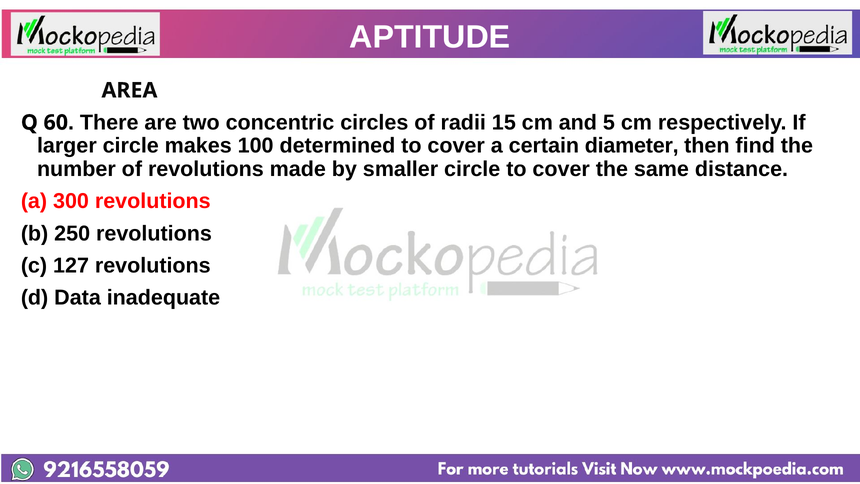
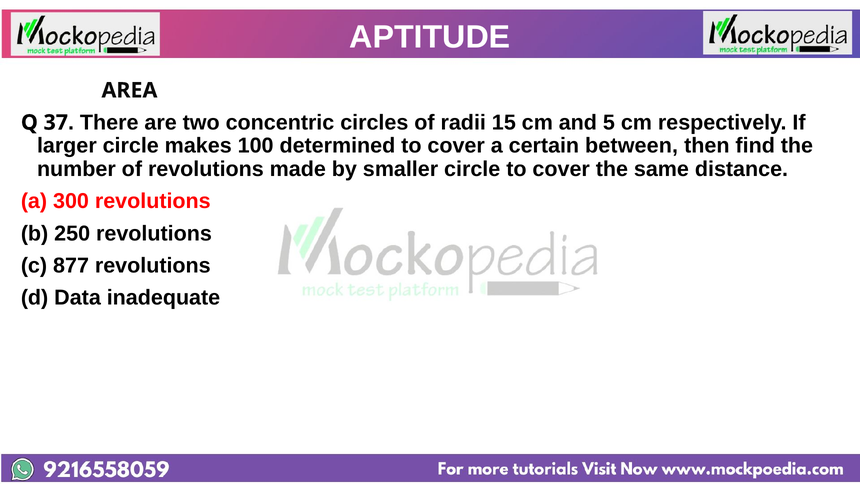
60: 60 -> 37 (56, 123)
diameter: diameter -> between (632, 146)
127: 127 -> 877 (71, 265)
